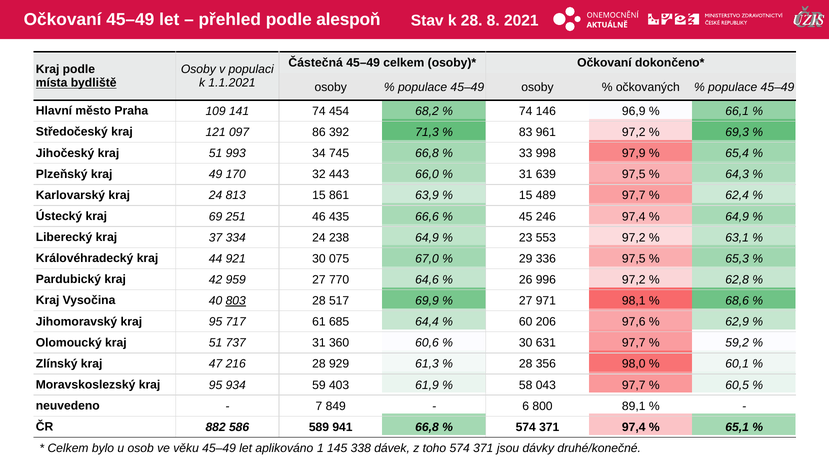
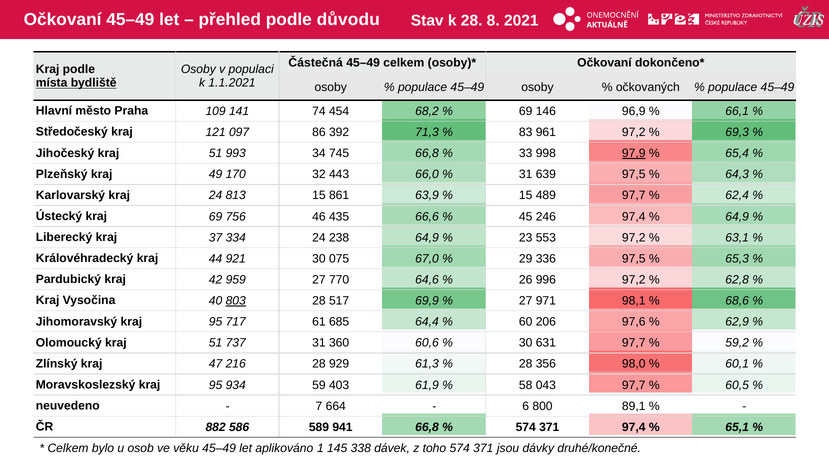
alespoň: alespoň -> důvodu (348, 19)
74: 74 -> 69 (526, 111)
97,9 underline: none -> present (634, 153)
251: 251 -> 756 (236, 217)
849: 849 -> 664 (336, 406)
